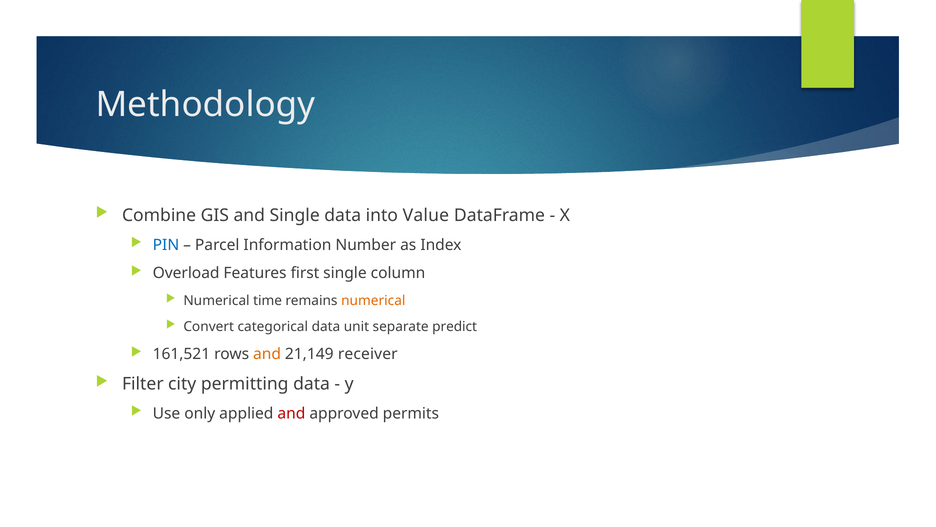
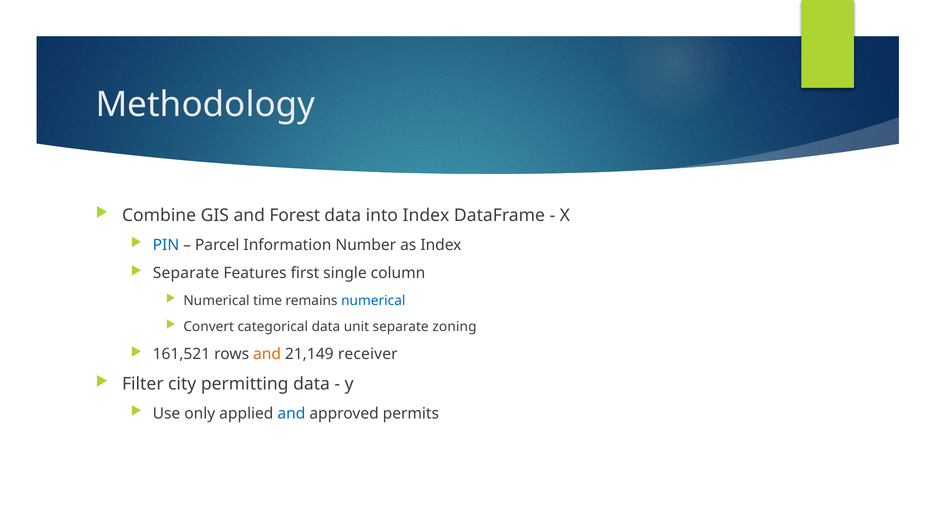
and Single: Single -> Forest (295, 215)
into Value: Value -> Index (426, 215)
Overload: Overload -> Separate (186, 273)
numerical colour: orange -> blue (373, 300)
predict: predict -> zoning (455, 326)
and colour: red -> blue (291, 413)
